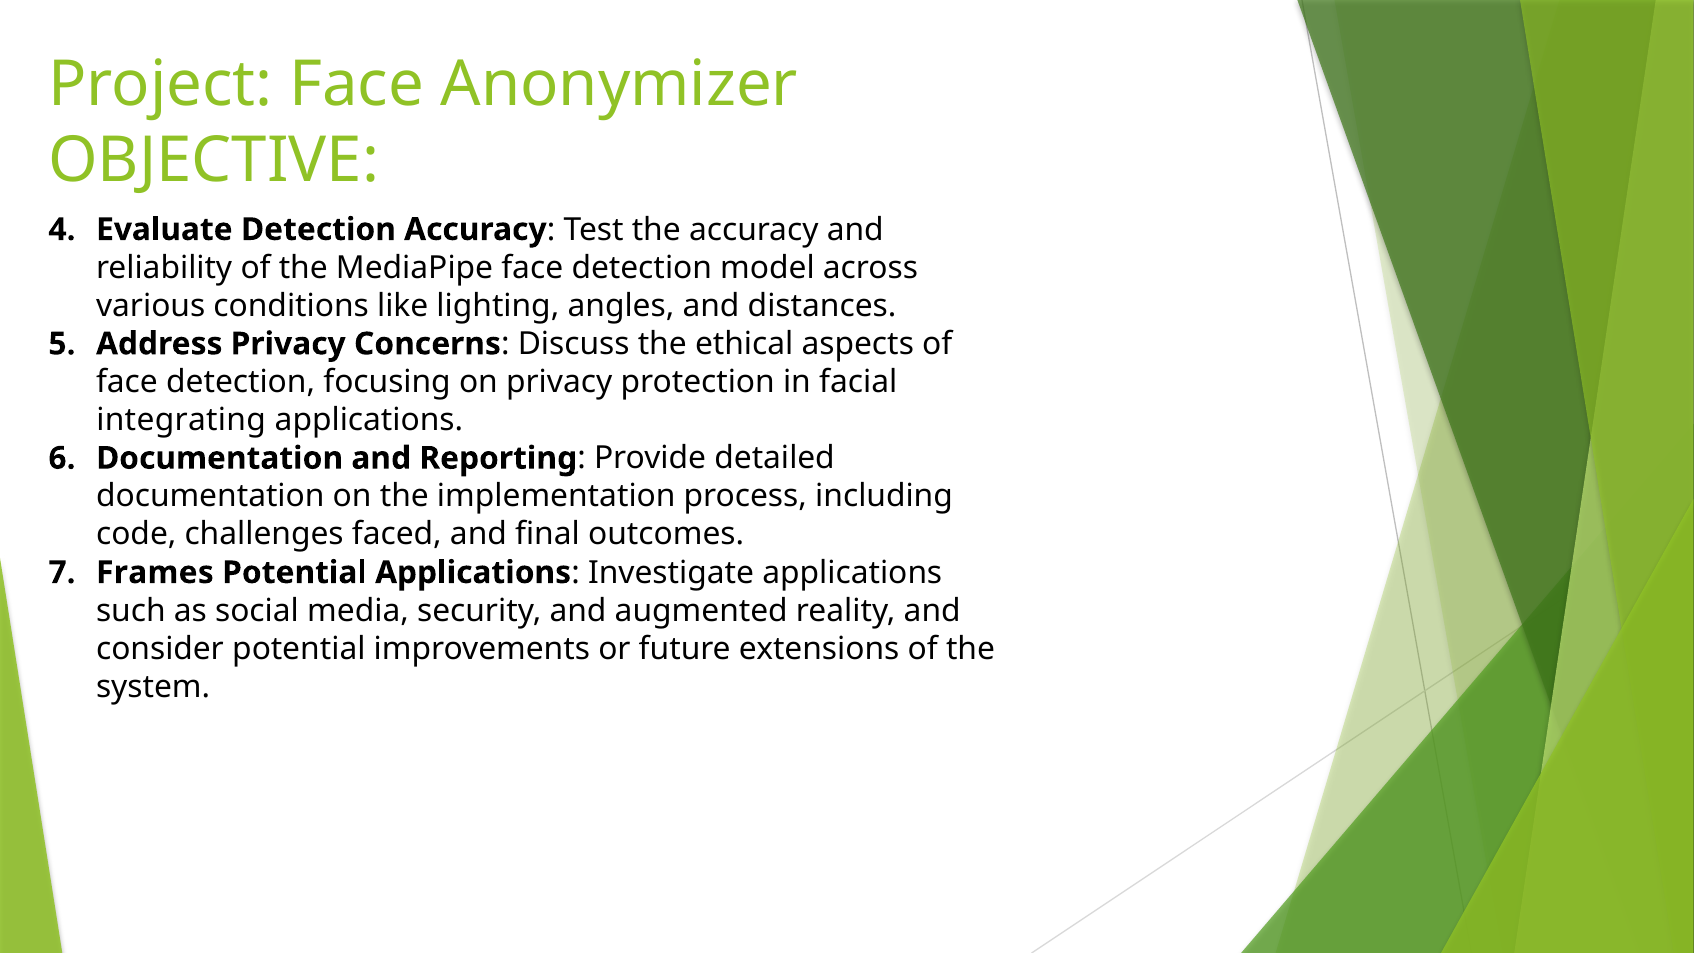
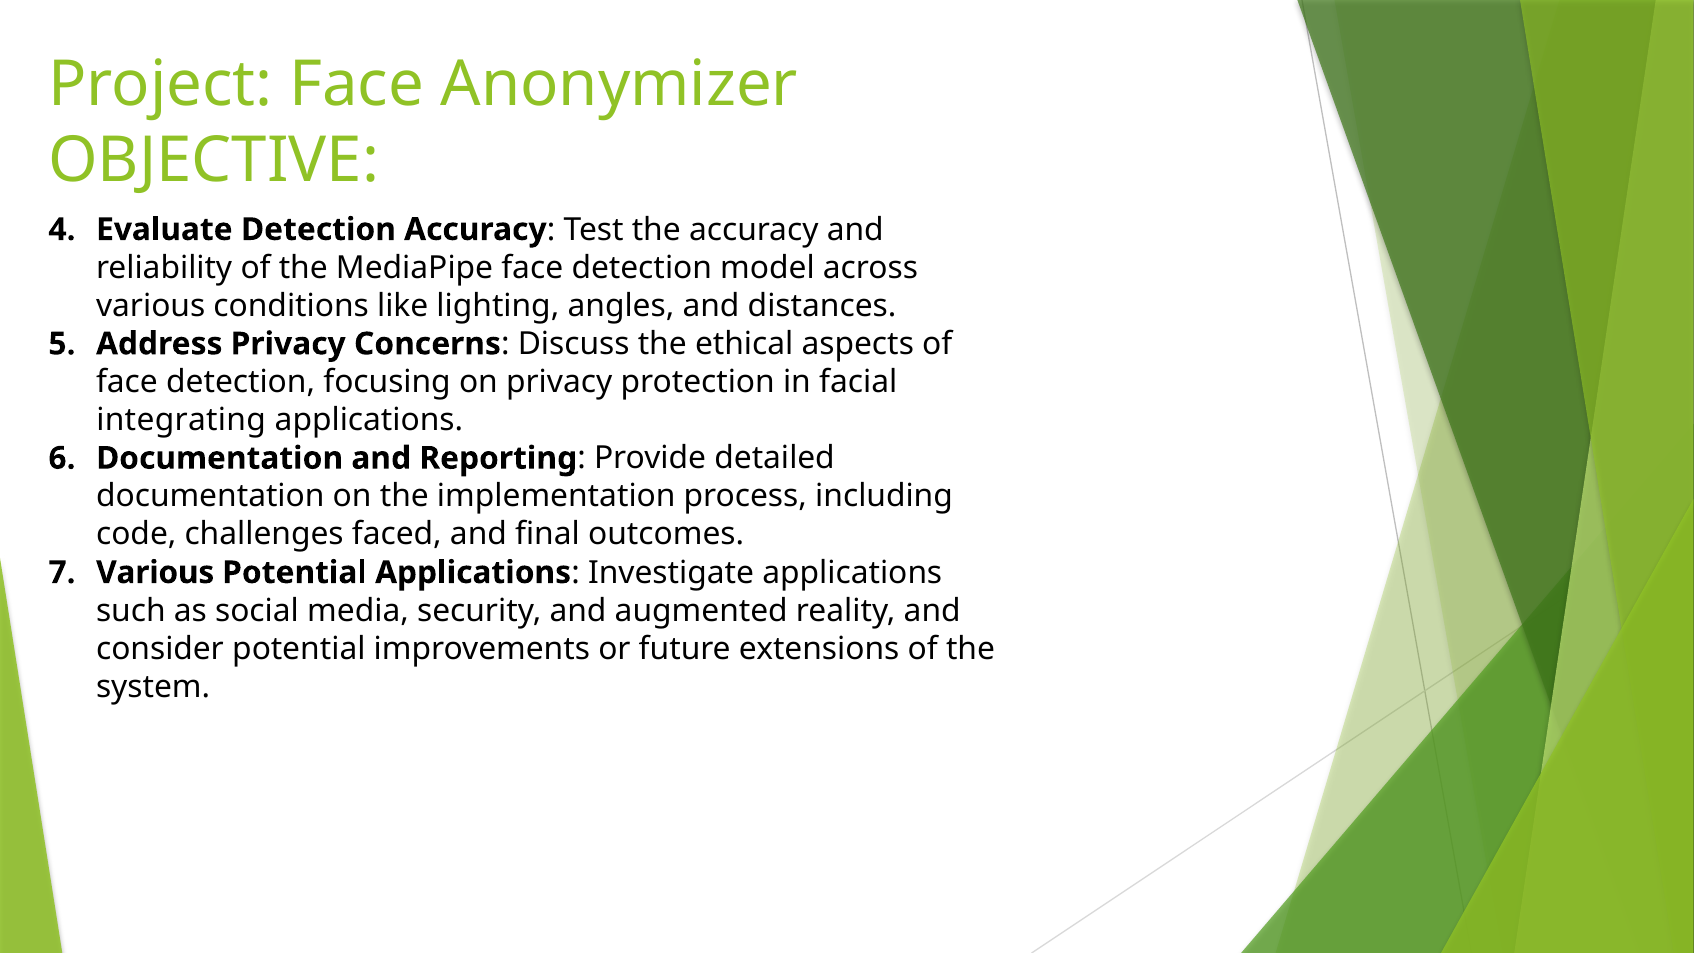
Frames: Frames -> Various (155, 573)
